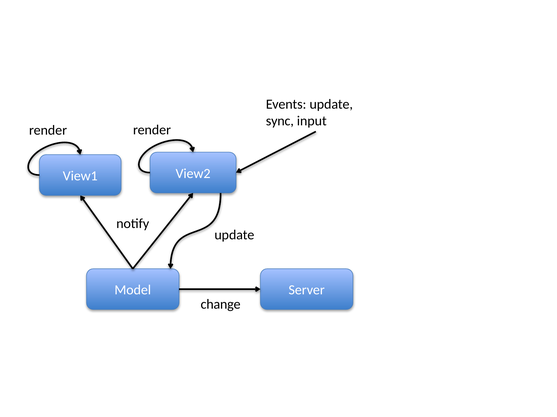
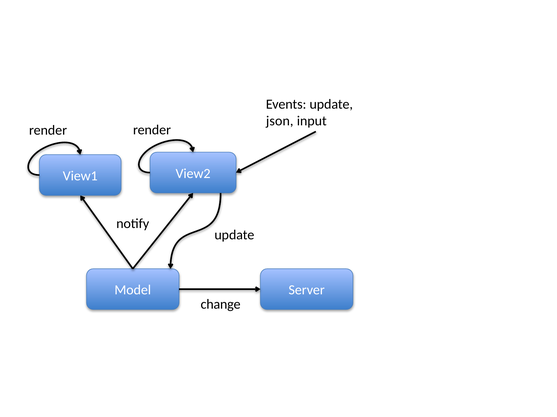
sync: sync -> json (280, 121)
